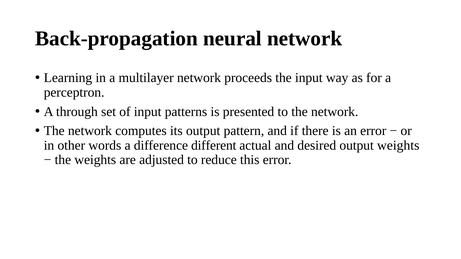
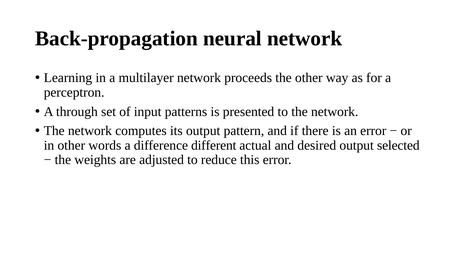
the input: input -> other (309, 78)
output weights: weights -> selected (398, 146)
